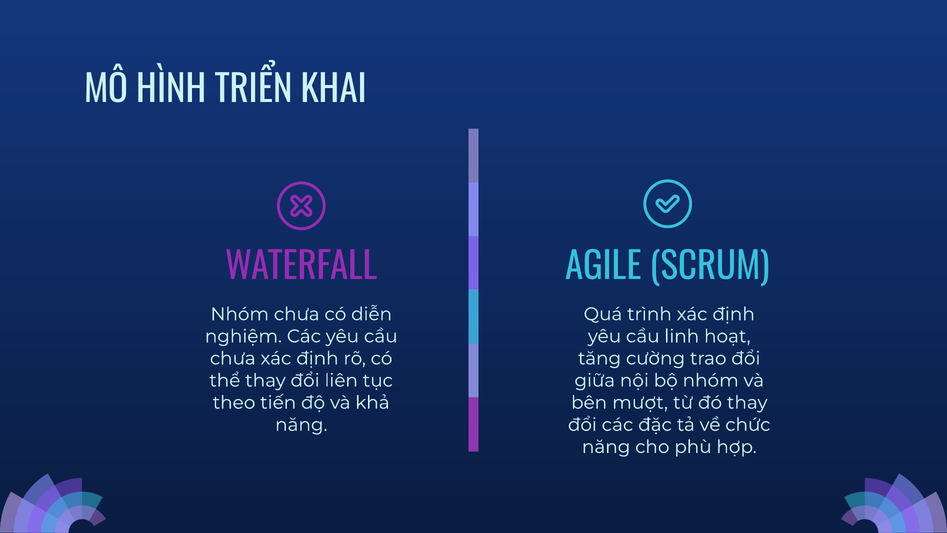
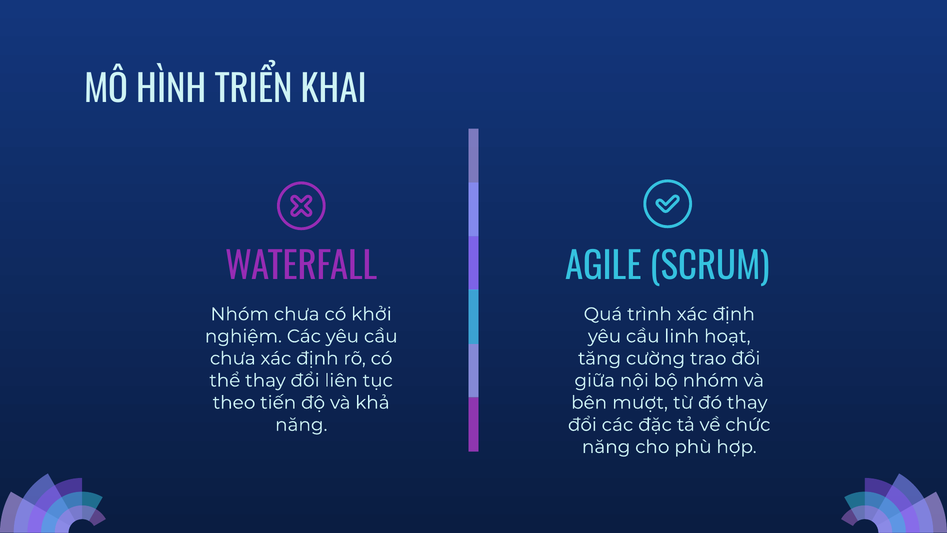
diễn: diễn -> khởi (371, 314)
